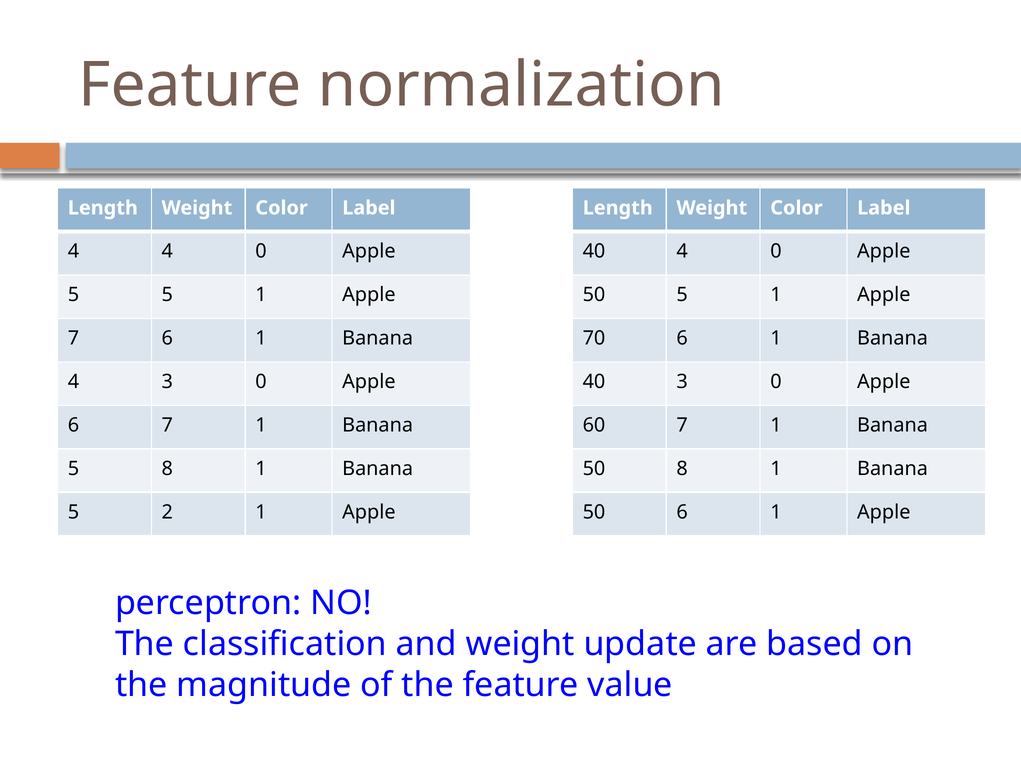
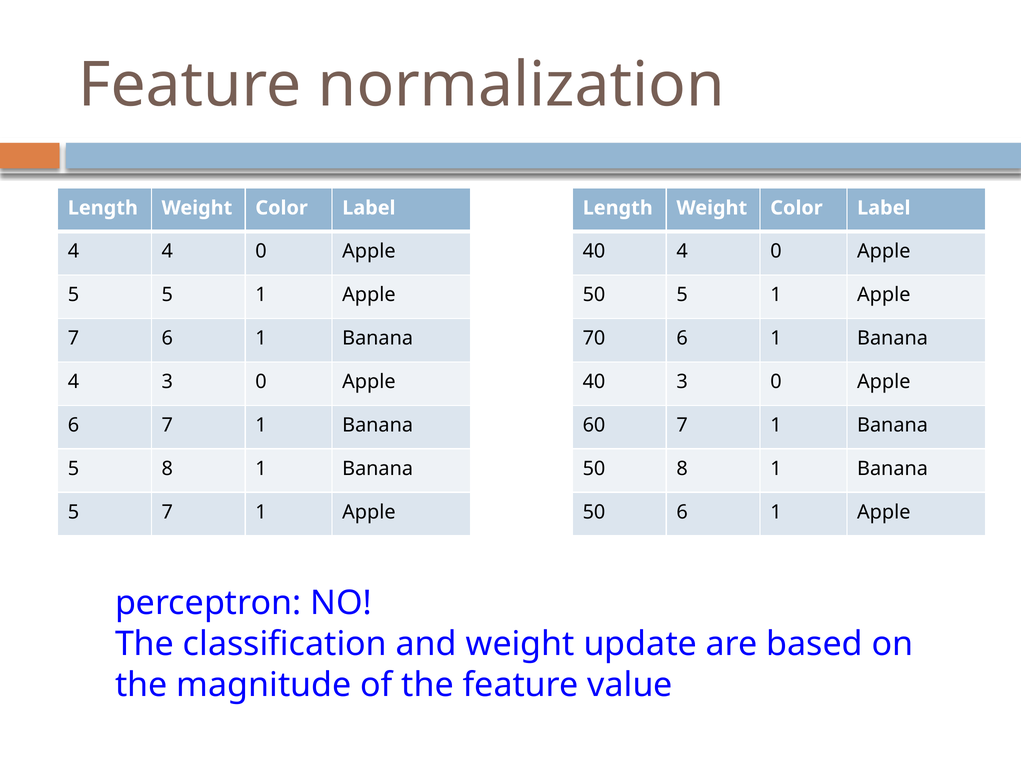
5 2: 2 -> 7 (167, 513)
